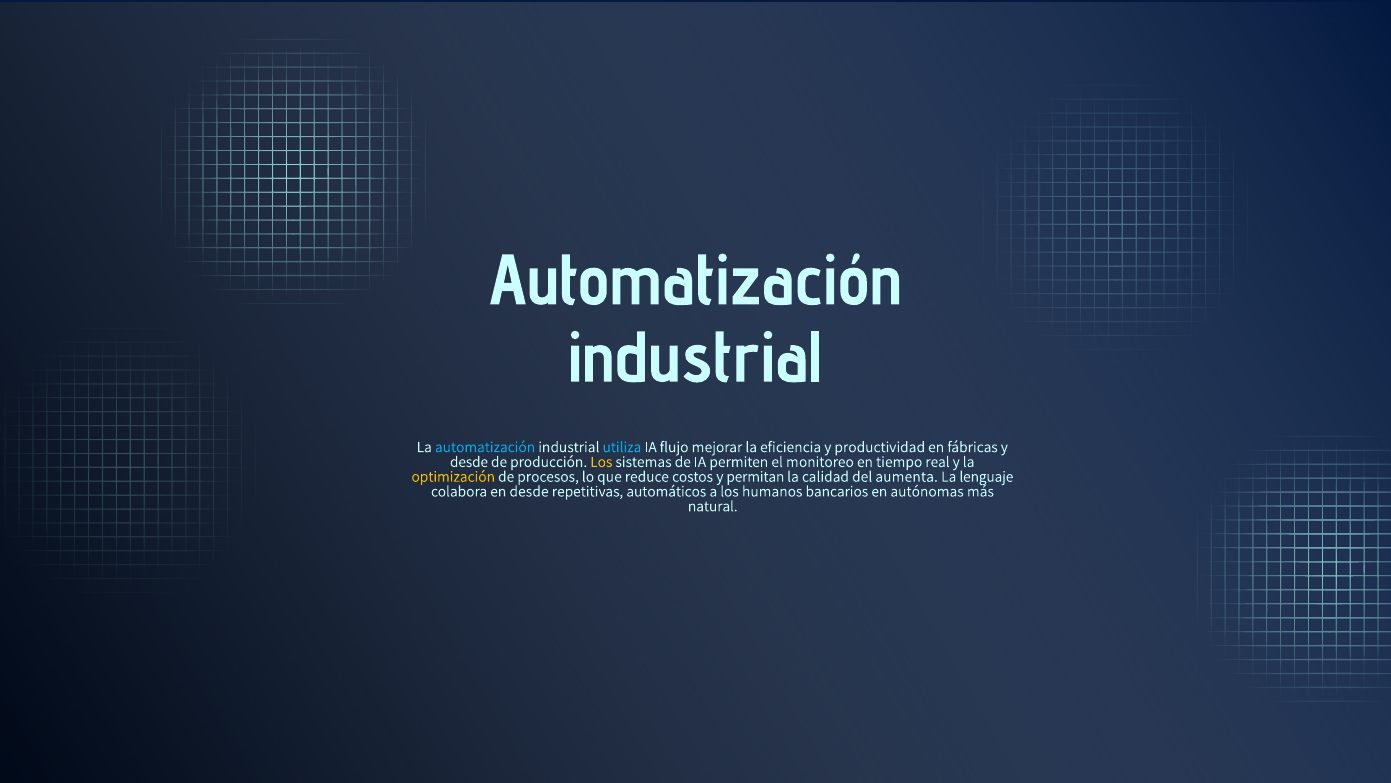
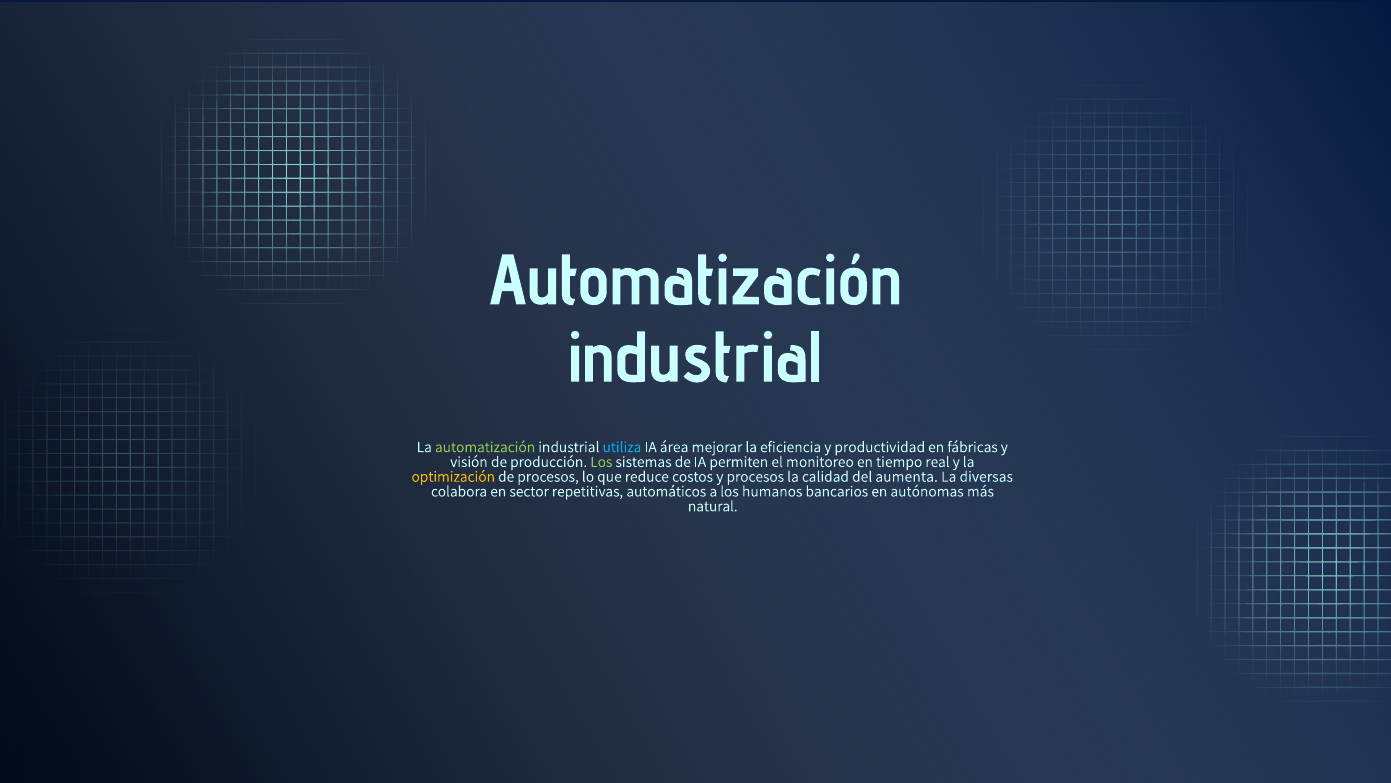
automatización colour: light blue -> light green (485, 447)
flujo: flujo -> área (674, 447)
desde: desde -> visión (469, 461)
Los colour: yellow -> light green (601, 461)
y permitan: permitan -> procesos (755, 476)
lenguaje: lenguaje -> diversas (986, 476)
en desde: desde -> sector (529, 491)
